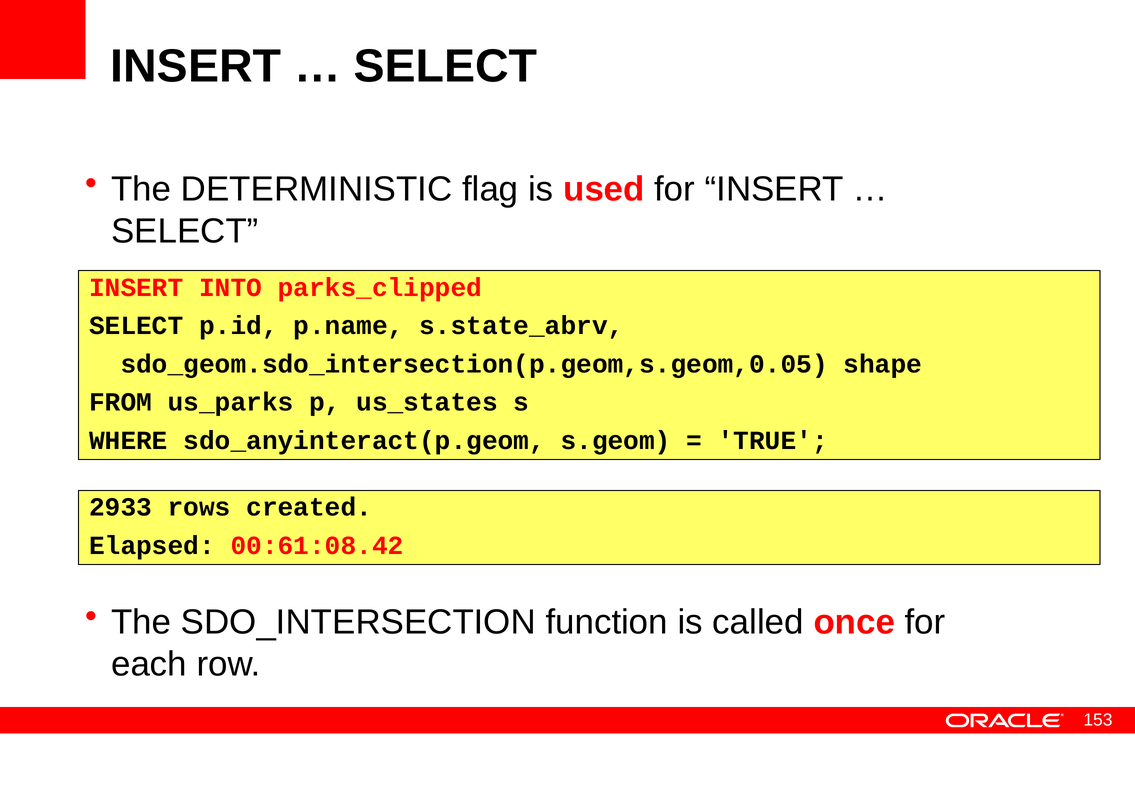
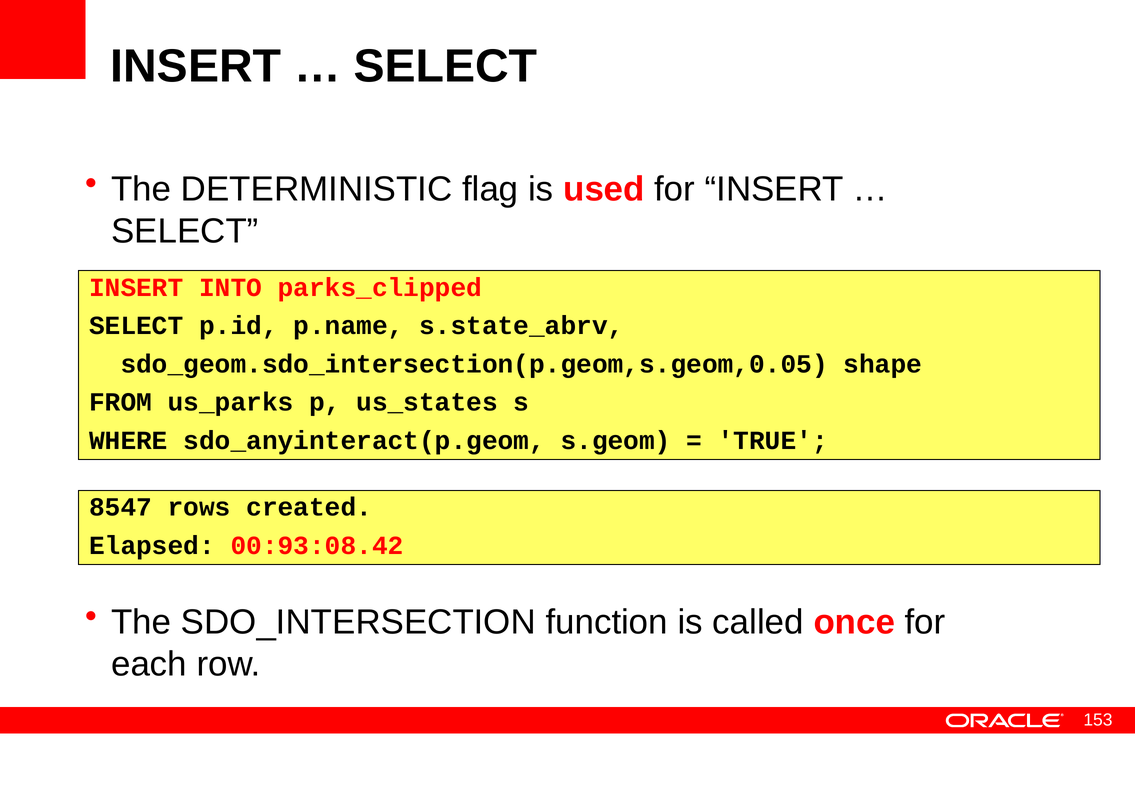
2933: 2933 -> 8547 (121, 507)
00:61:08.42: 00:61:08.42 -> 00:93:08.42 (317, 545)
